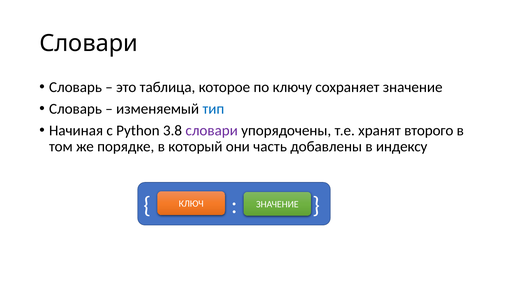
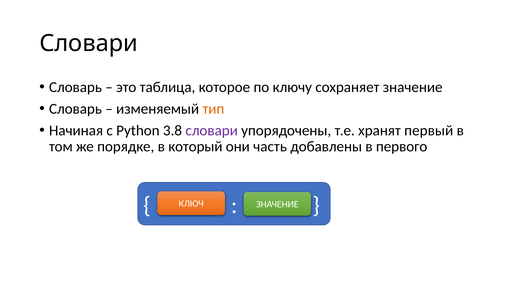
тип colour: blue -> orange (213, 109)
второго: второго -> первый (429, 131)
индексу: индексу -> первого (402, 147)
